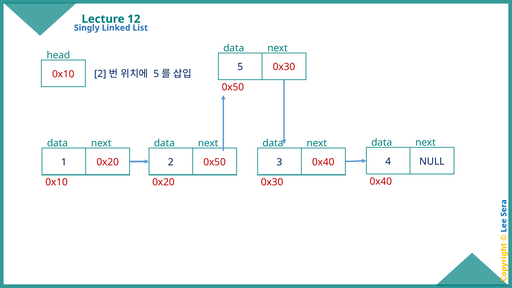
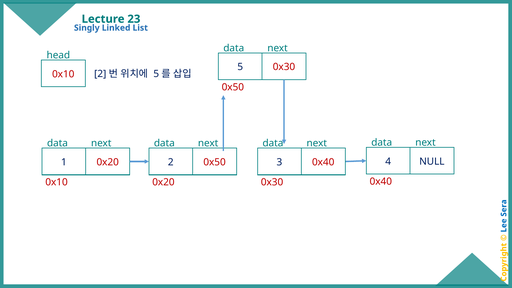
12: 12 -> 23 (134, 19)
